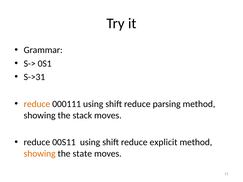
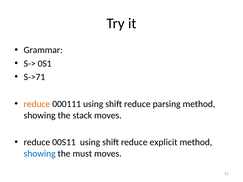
S->31: S->31 -> S->71 (34, 77)
showing colour: orange -> blue (40, 154)
state: state -> must (82, 154)
